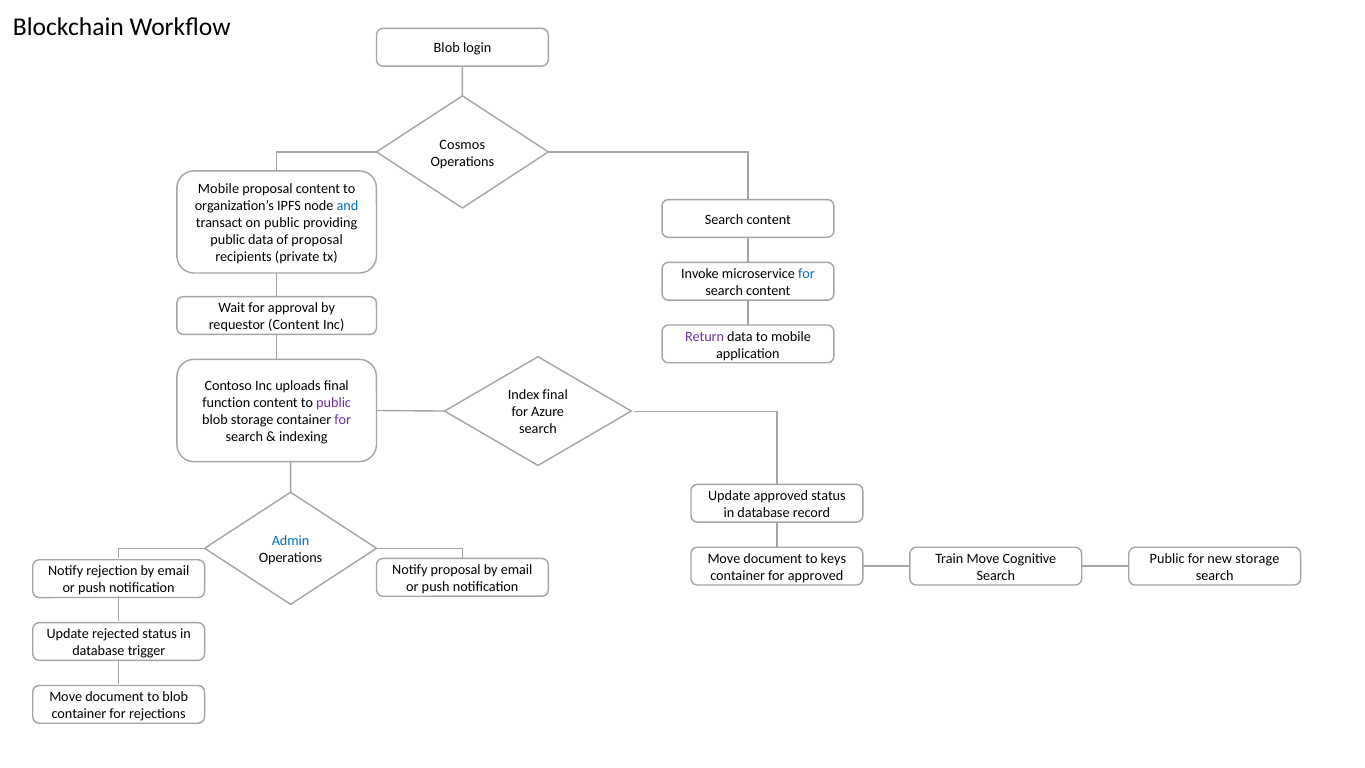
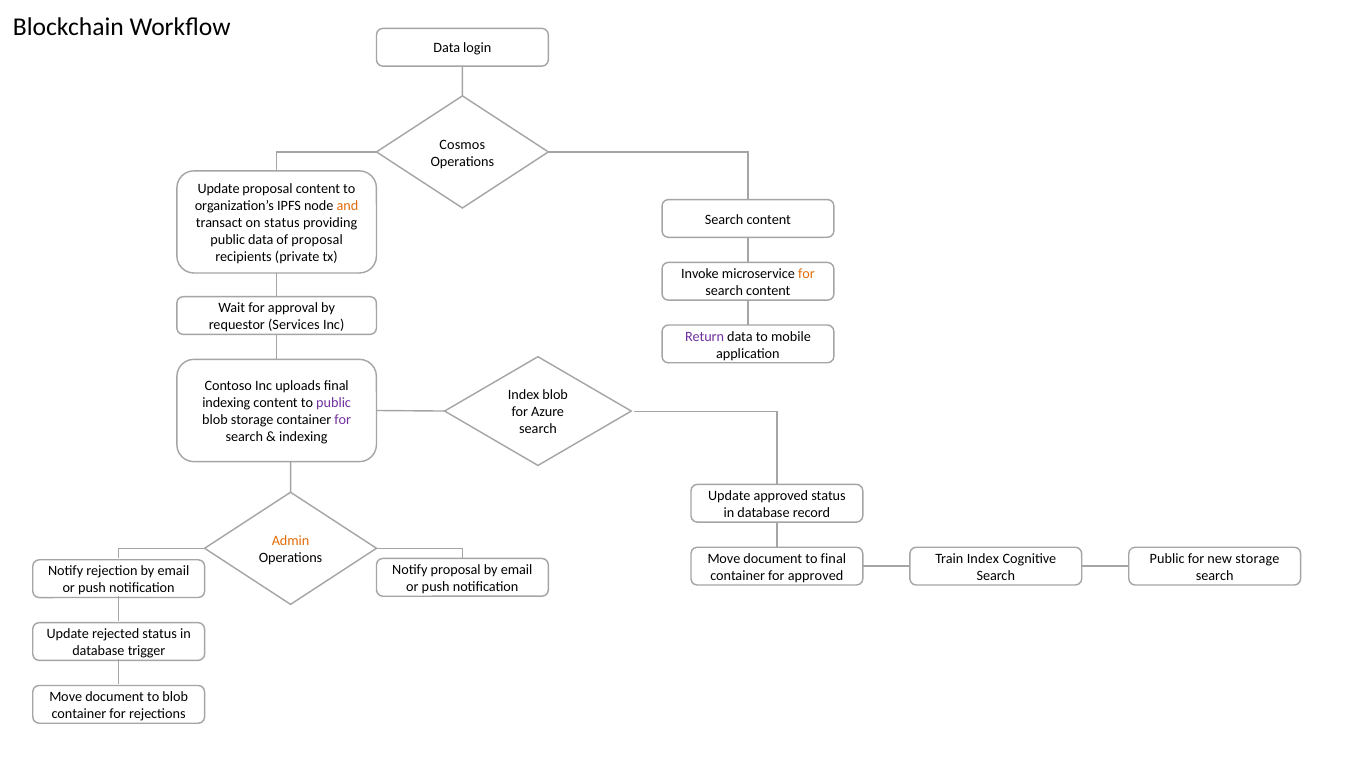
Blob: Blob -> Data (447, 48)
Mobile: Mobile -> Update (219, 189)
and colour: blue -> orange (347, 206)
on public: public -> status (282, 223)
for colour: blue -> orange (806, 274)
requestor Content: Content -> Services (294, 325)
Index final: final -> blob (555, 395)
function: function -> indexing (226, 403)
Admin colour: blue -> orange (291, 541)
to keys: keys -> final (833, 558)
Train Move: Move -> Index (983, 558)
